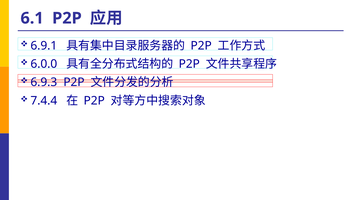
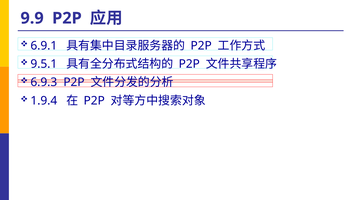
6.1: 6.1 -> 9.9 (32, 18)
6.0.0: 6.0.0 -> 9.5.1 (44, 64)
7.4.4: 7.4.4 -> 1.9.4 (44, 101)
